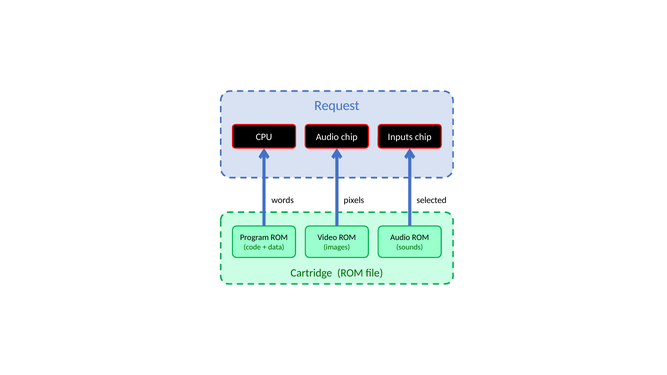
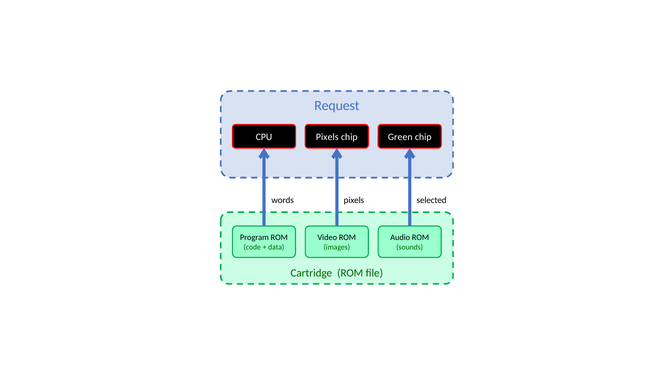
CPU Audio: Audio -> Pixels (327, 137)
Inputs: Inputs -> Green (400, 137)
